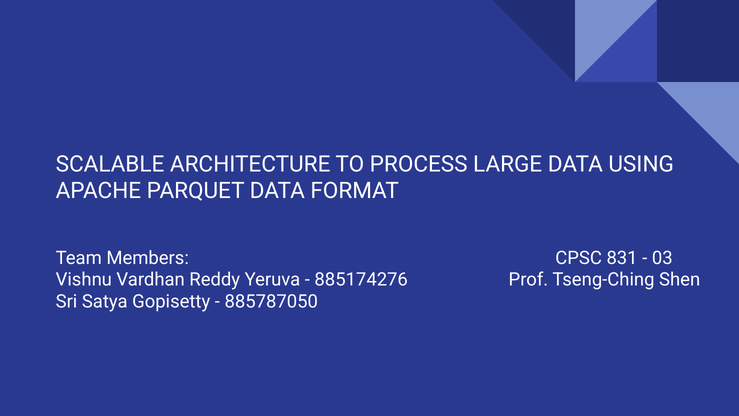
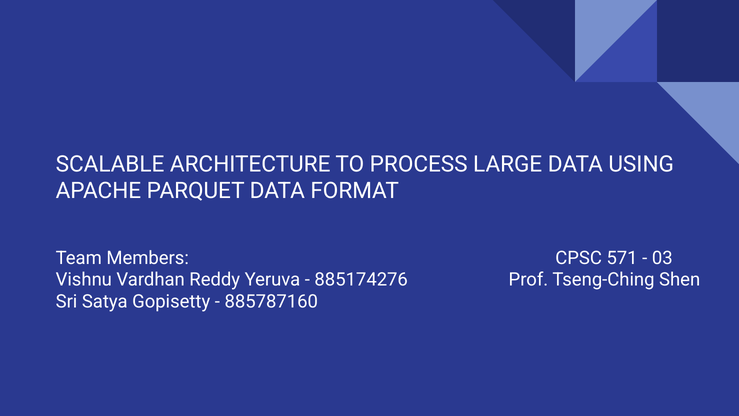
831: 831 -> 571 (622, 258)
885787050: 885787050 -> 885787160 (271, 301)
